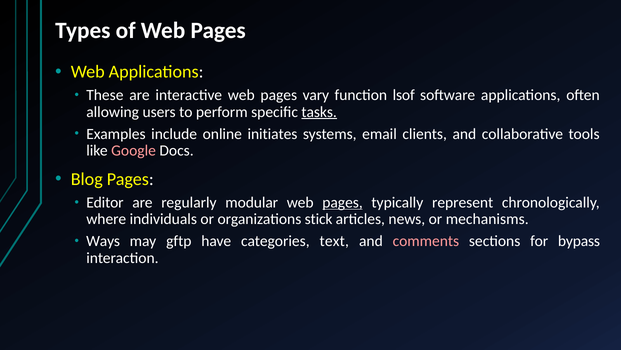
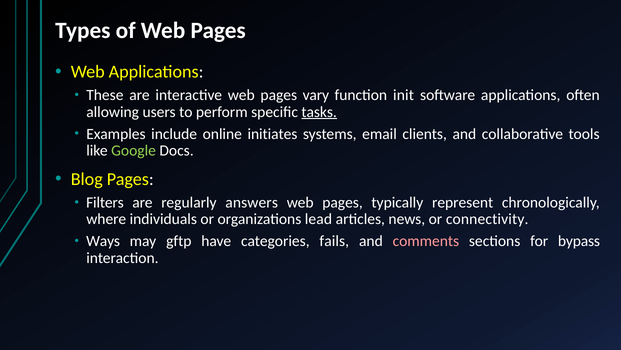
lsof: lsof -> init (404, 95)
Google colour: pink -> light green (134, 150)
Editor: Editor -> Filters (105, 202)
modular: modular -> answers (252, 202)
pages underline: present -> none (343, 202)
stick: stick -> lead (318, 219)
mechanisms: mechanisms -> connectivity (487, 219)
text: text -> fails (334, 241)
